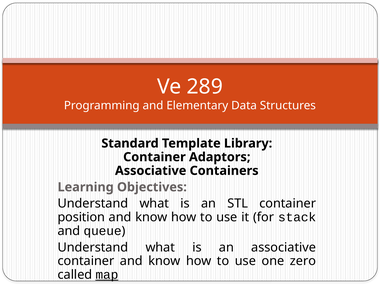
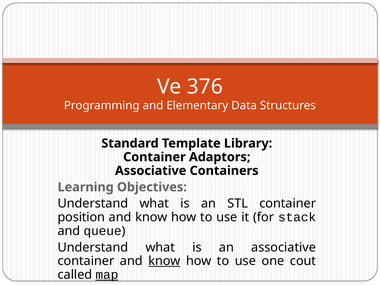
289: 289 -> 376 (205, 87)
know underline: none -> present (164, 261)
zero: zero -> cout (303, 261)
